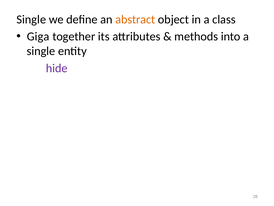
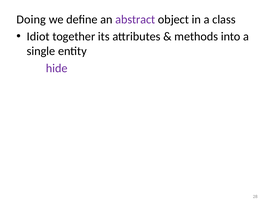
Single: Single -> Doing (31, 19)
abstract colour: orange -> purple (135, 19)
Giga: Giga -> Idiot (38, 36)
